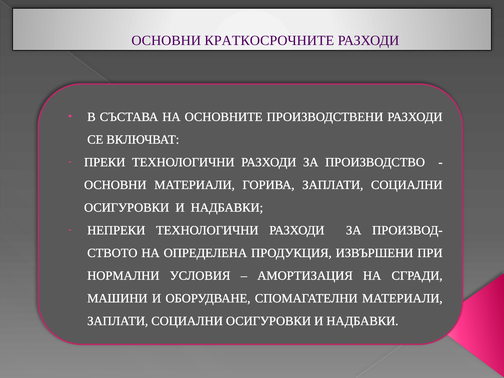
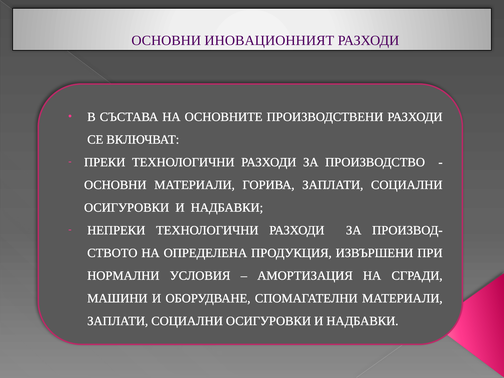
КРАТКОСРОЧНИТЕ: КРАТКОСРОЧНИТЕ -> ИНОВАЦИОННИЯТ (269, 40)
